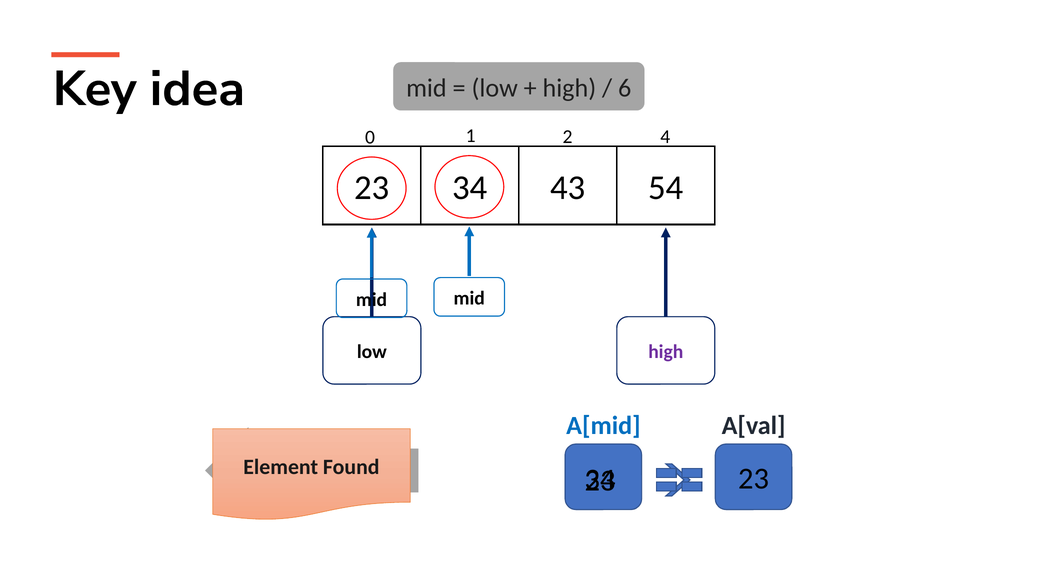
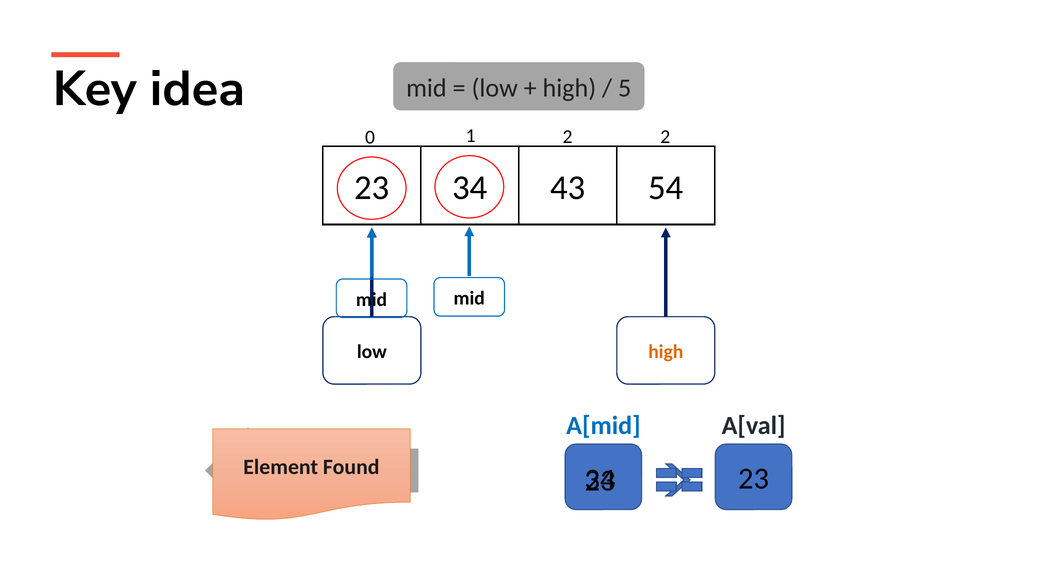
6: 6 -> 5 (625, 88)
2 4: 4 -> 2 (665, 137)
high colour: purple -> orange (666, 352)
